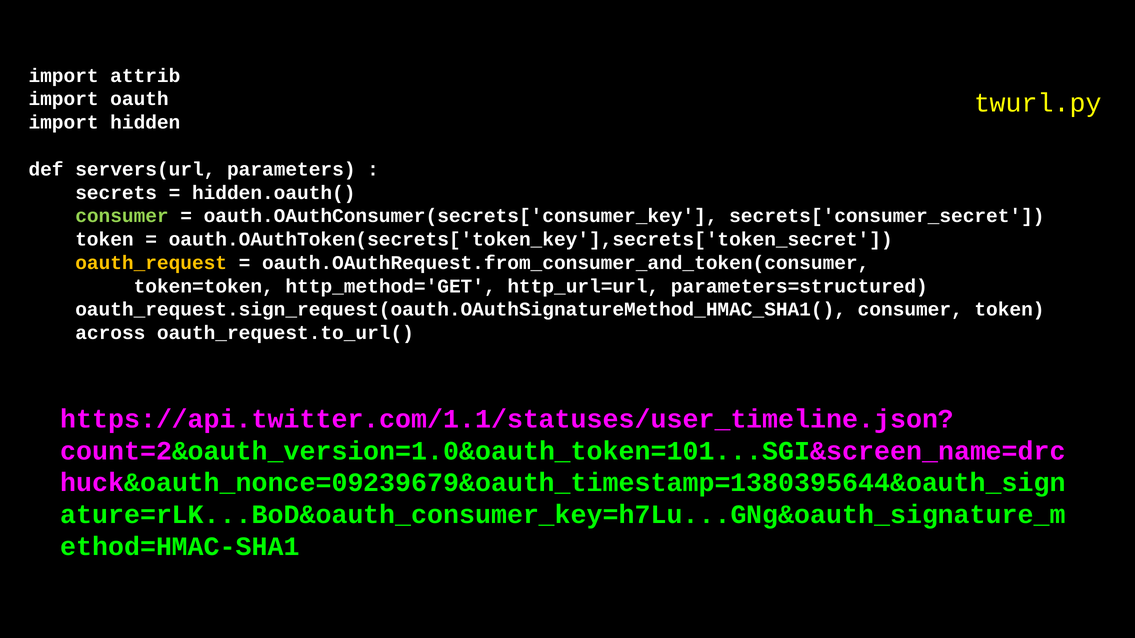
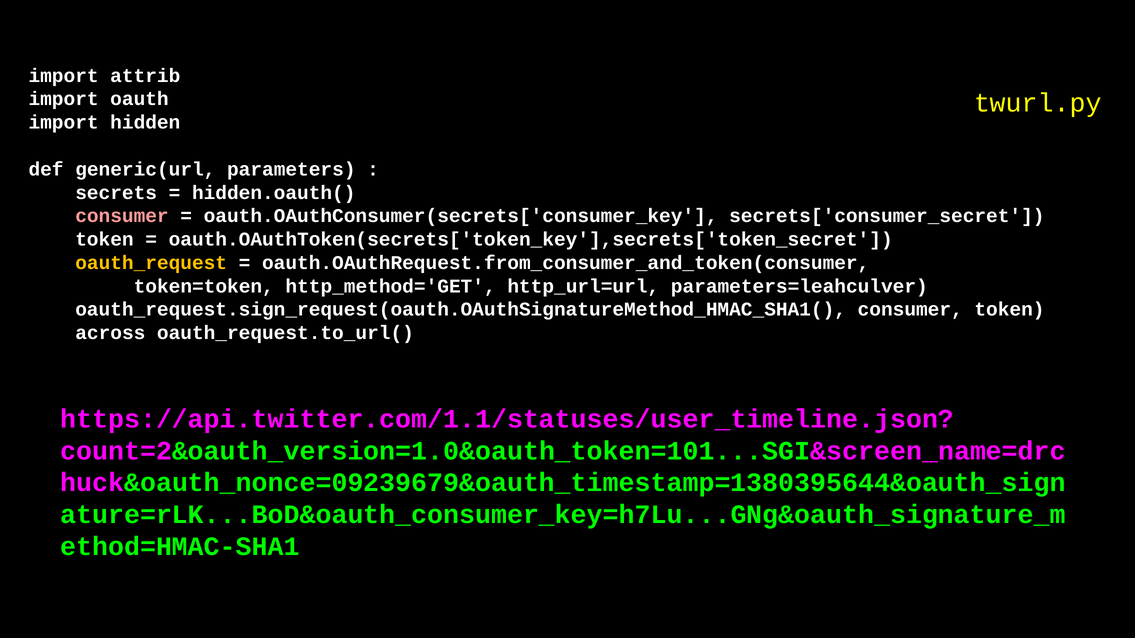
servers(url: servers(url -> generic(url (145, 169)
consumer colour: light green -> pink (122, 216)
parameters=structured: parameters=structured -> parameters=leahculver (799, 286)
